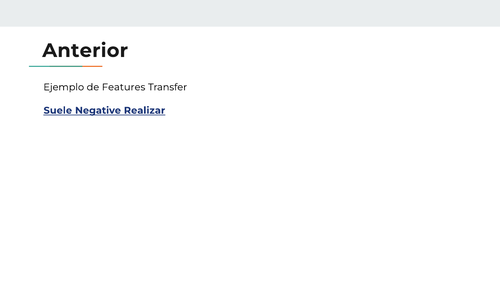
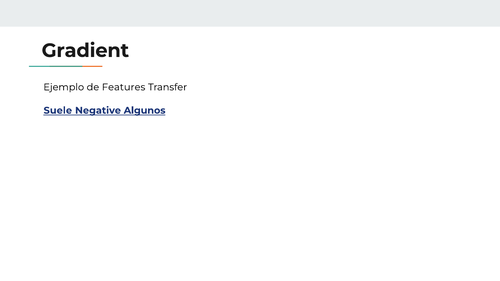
Anterior: Anterior -> Gradient (85, 51)
Realizar: Realizar -> Algunos (145, 111)
